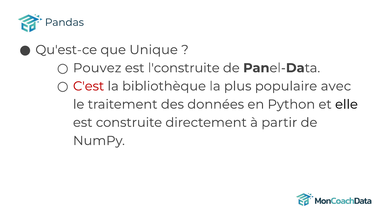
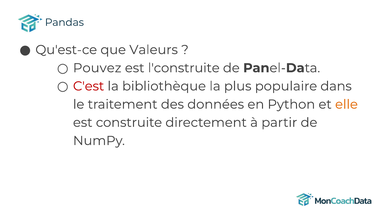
Unique: Unique -> Valeurs (154, 50)
avec: avec -> dans (336, 86)
elle colour: black -> orange (346, 105)
